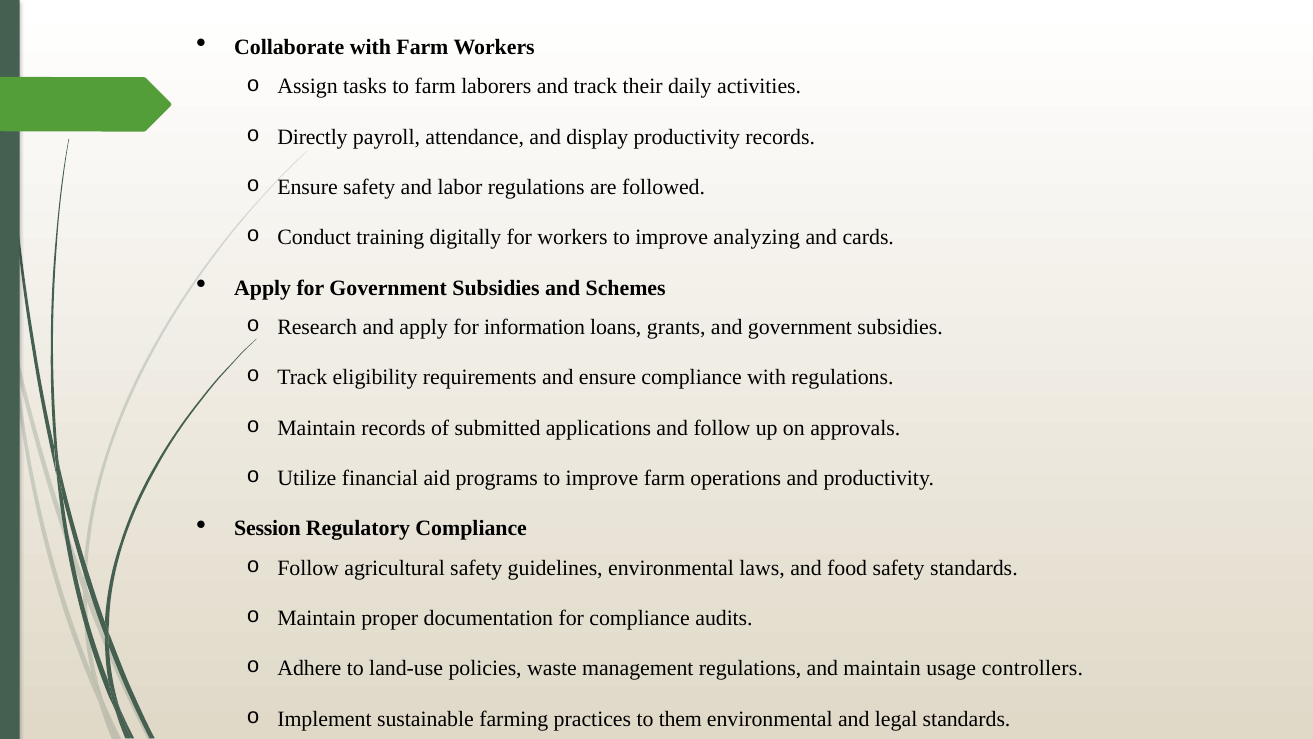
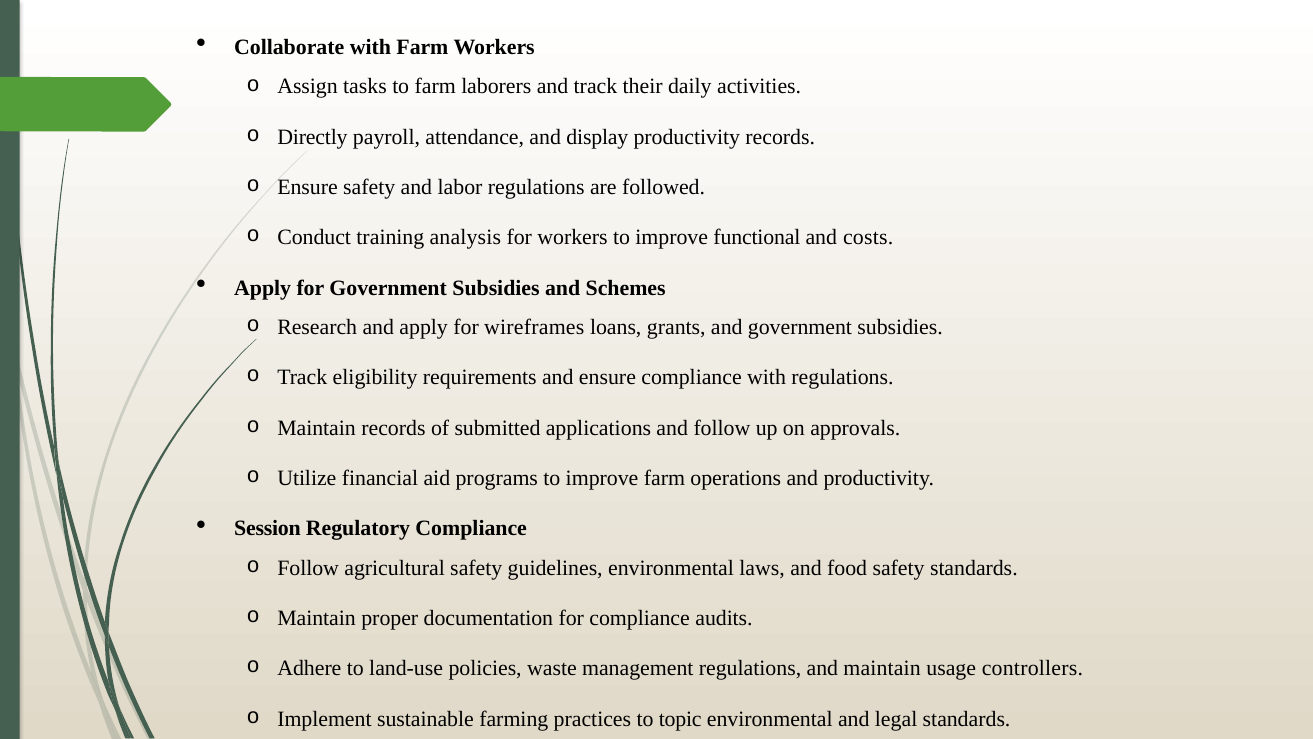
digitally: digitally -> analysis (465, 238)
analyzing: analyzing -> functional (757, 238)
cards: cards -> costs (868, 238)
information: information -> wireframes (534, 327)
them: them -> topic (680, 719)
